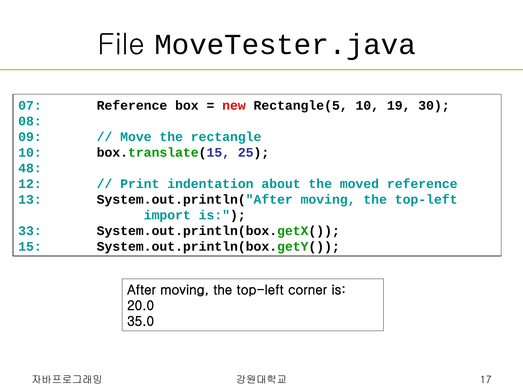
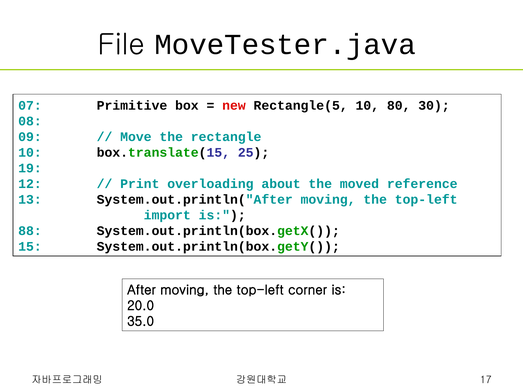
07 Reference: Reference -> Primitive (132, 106)
19: 19 -> 80 (399, 106)
48: 48 -> 19 (30, 168)
indentation: indentation -> overloading (210, 184)
33: 33 -> 88 (30, 231)
